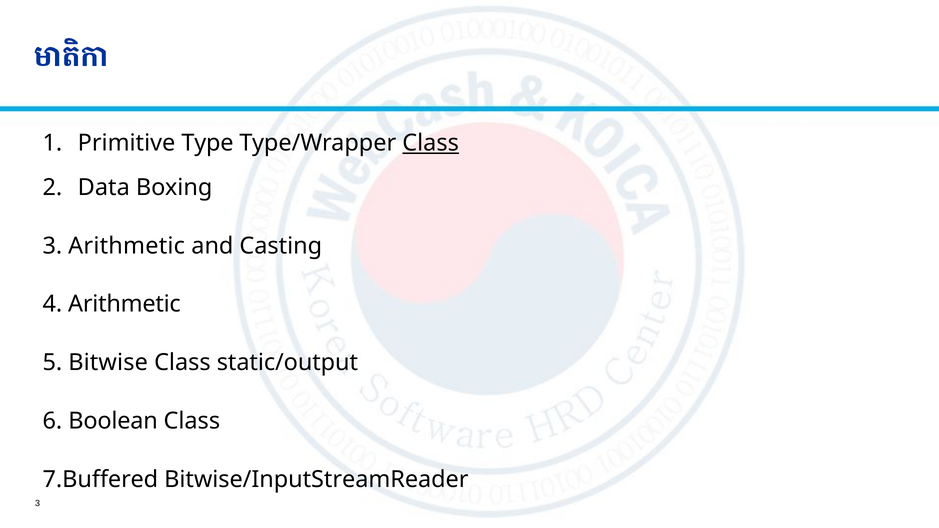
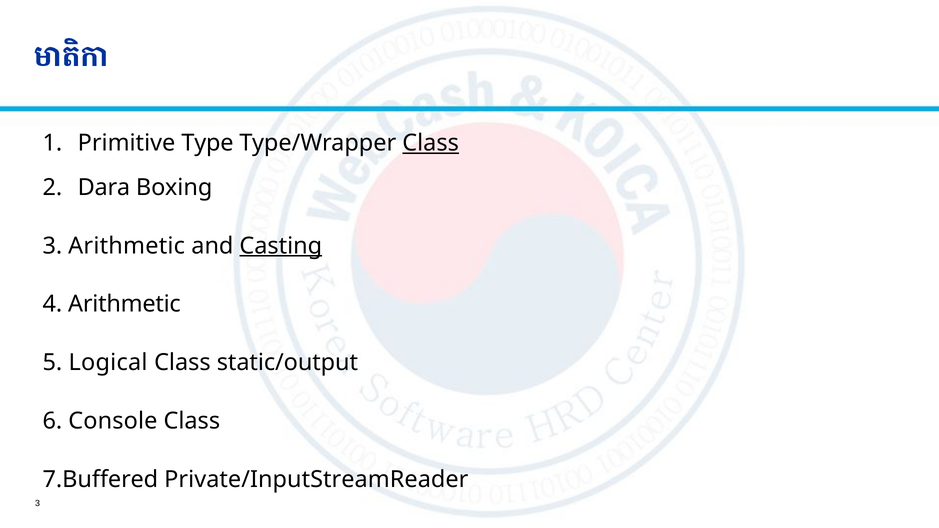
Data: Data -> Dara (104, 188)
Casting underline: none -> present (281, 246)
Bitwise: Bitwise -> Logical (108, 363)
Boolean: Boolean -> Console (113, 421)
Bitwise/InputStreamReader: Bitwise/InputStreamReader -> Private/InputStreamReader (316, 479)
